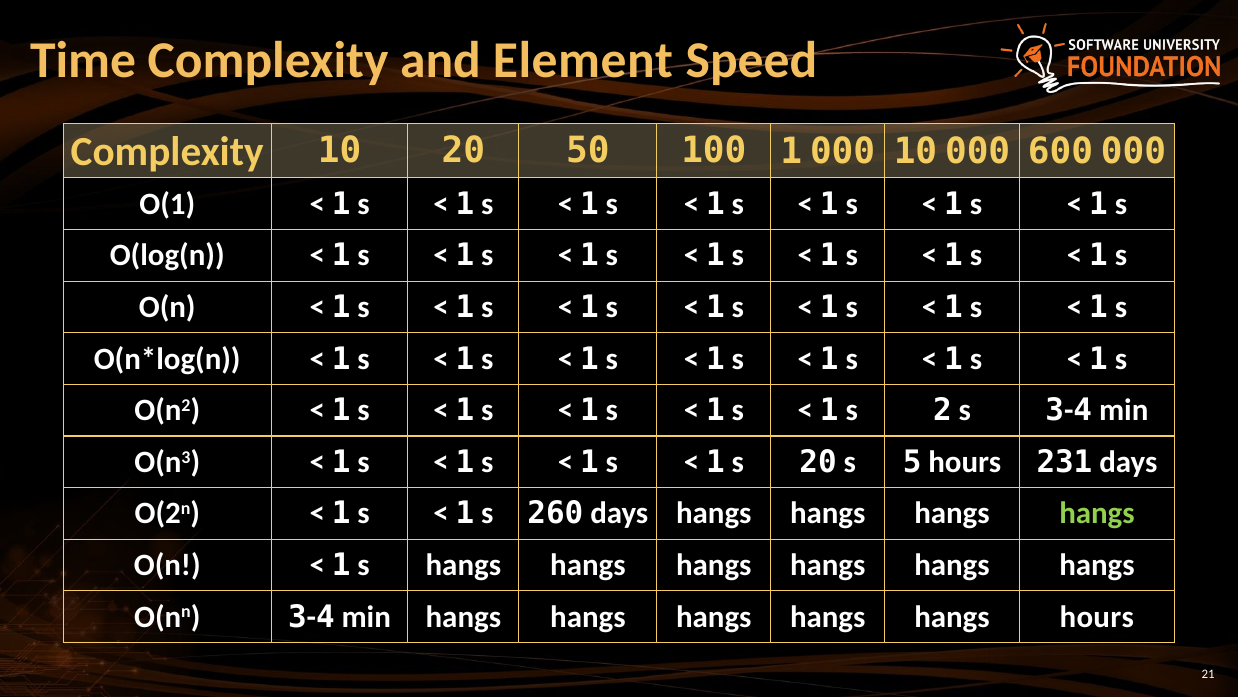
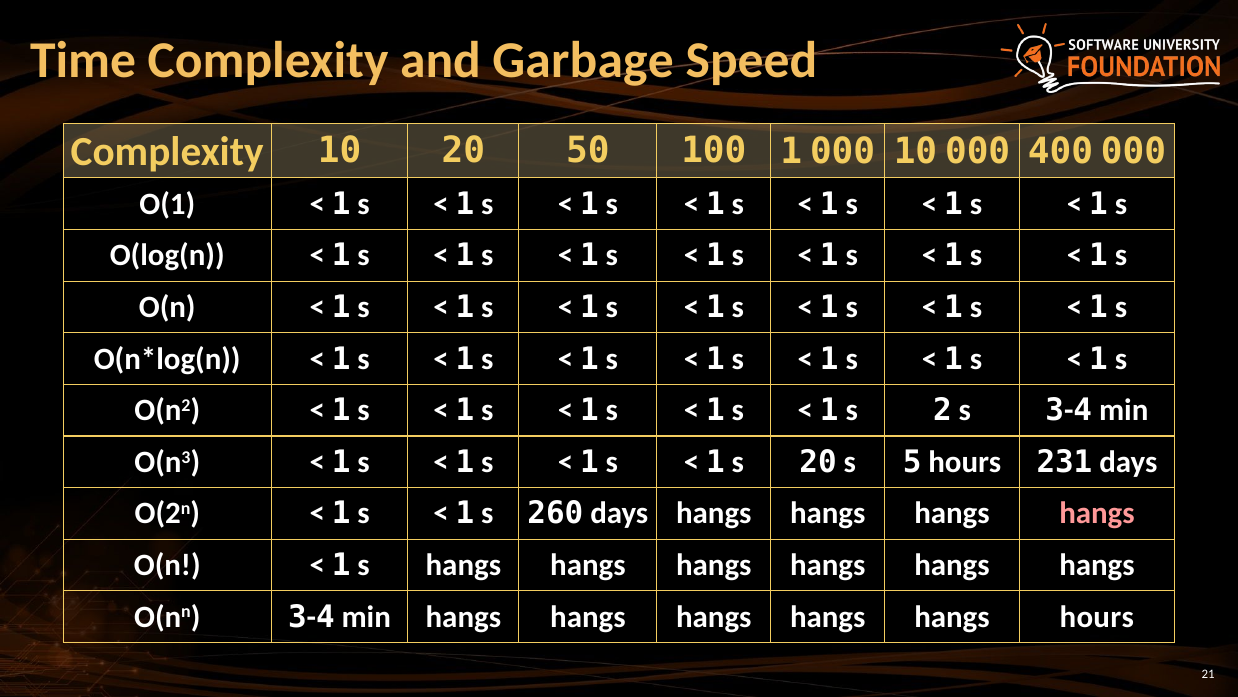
Element: Element -> Garbage (583, 60)
600: 600 -> 400 (1060, 151)
hangs colour: light green -> pink (1097, 513)
